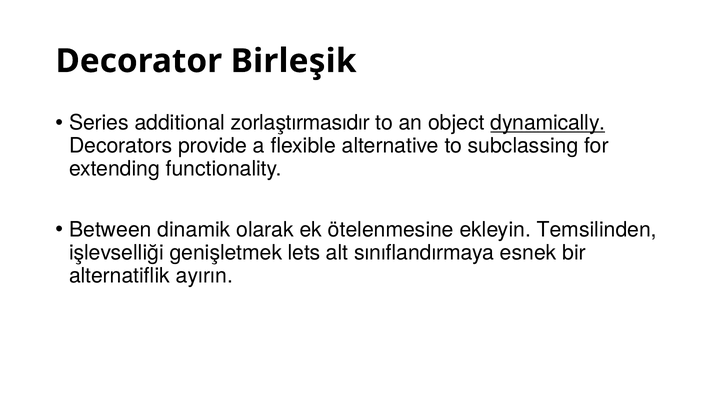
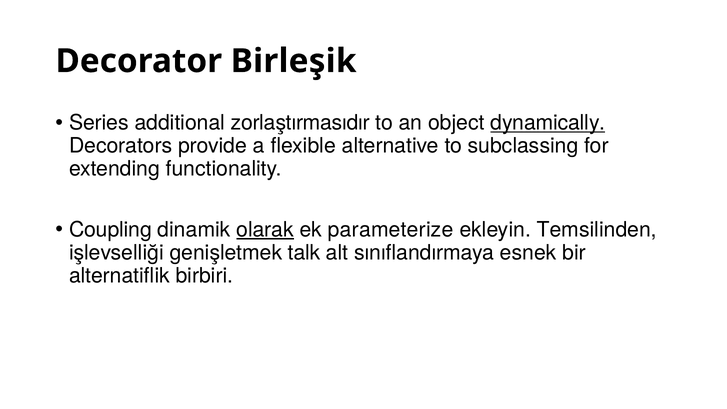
Between: Between -> Coupling (110, 230)
olarak underline: none -> present (265, 230)
ötelenmesine: ötelenmesine -> parameterize (391, 230)
lets: lets -> talk (304, 253)
ayırın: ayırın -> birbiri (204, 275)
